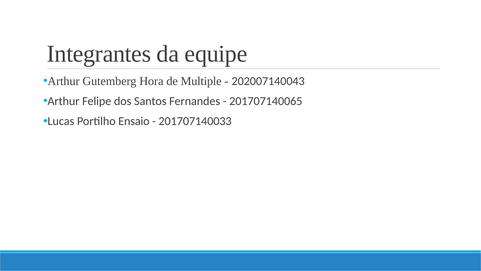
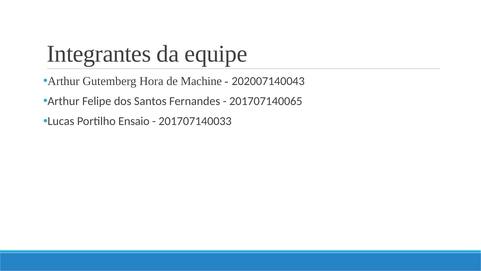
Multiple: Multiple -> Machine (201, 81)
